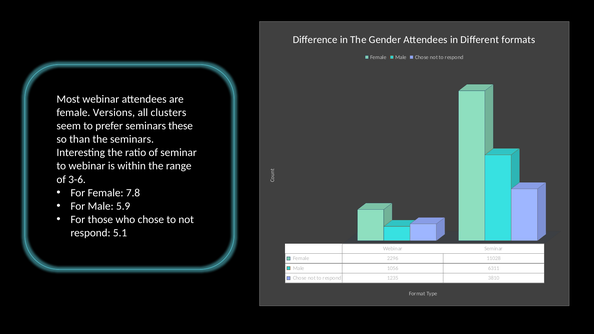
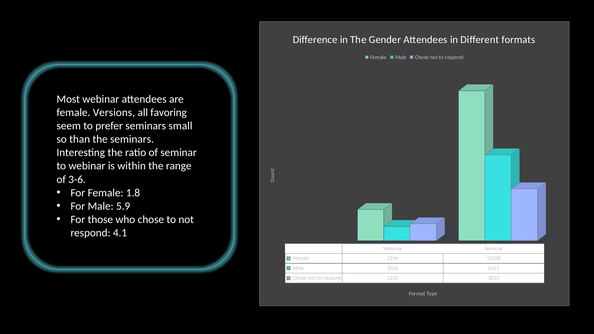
clusters: clusters -> favoring (169, 113)
these: these -> small (180, 126)
7.8: 7.8 -> 1.8 (133, 193)
5.1: 5.1 -> 4.1 (120, 233)
